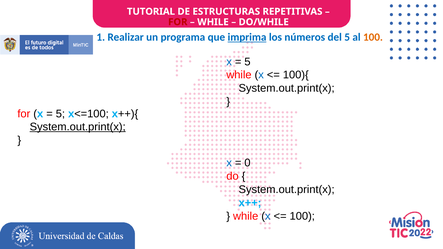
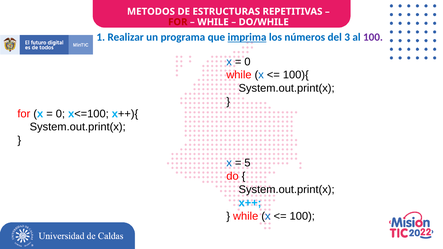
TUTORIAL: TUTORIAL -> METODOS (151, 12)
del 5: 5 -> 3 (347, 37)
100 colour: orange -> purple (373, 37)
5: 5 -> 0 (247, 62)
5: 5 -> 0 (60, 114)
System.out.print(x underline: present -> none (78, 127)
0: 0 -> 5 (247, 163)
